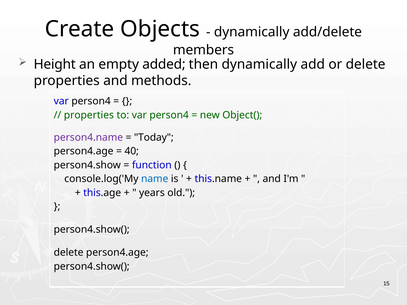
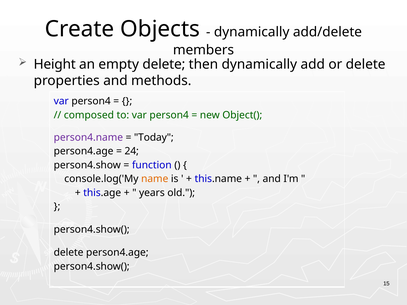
empty added: added -> delete (164, 64)
properties: properties -> composed (89, 115)
40: 40 -> 24 (132, 151)
name colour: blue -> orange (155, 179)
